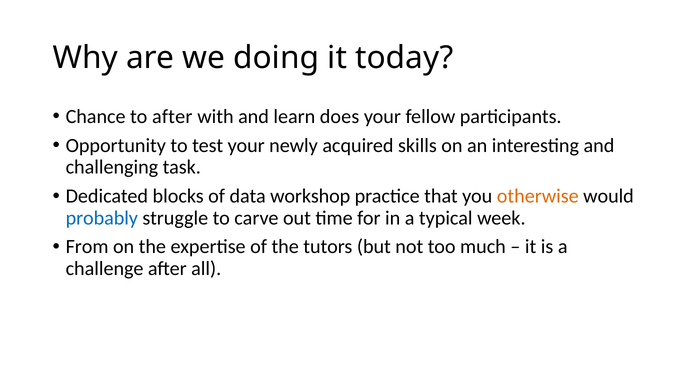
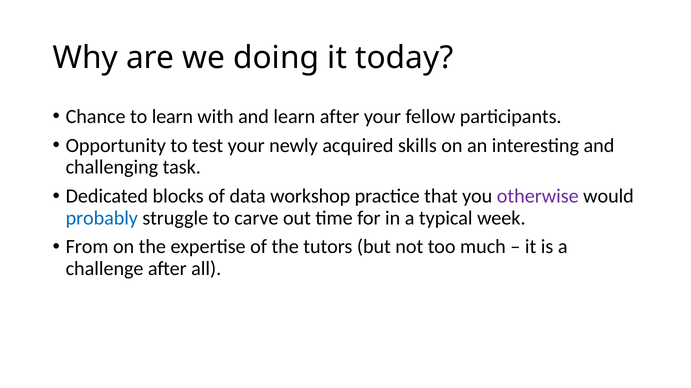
to after: after -> learn (172, 117)
learn does: does -> after (340, 117)
otherwise colour: orange -> purple (538, 197)
